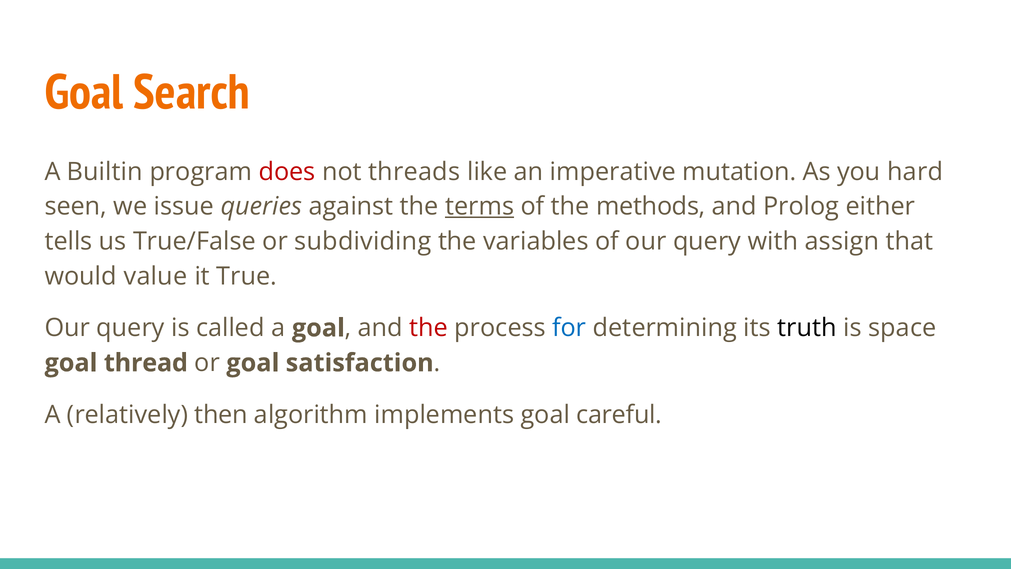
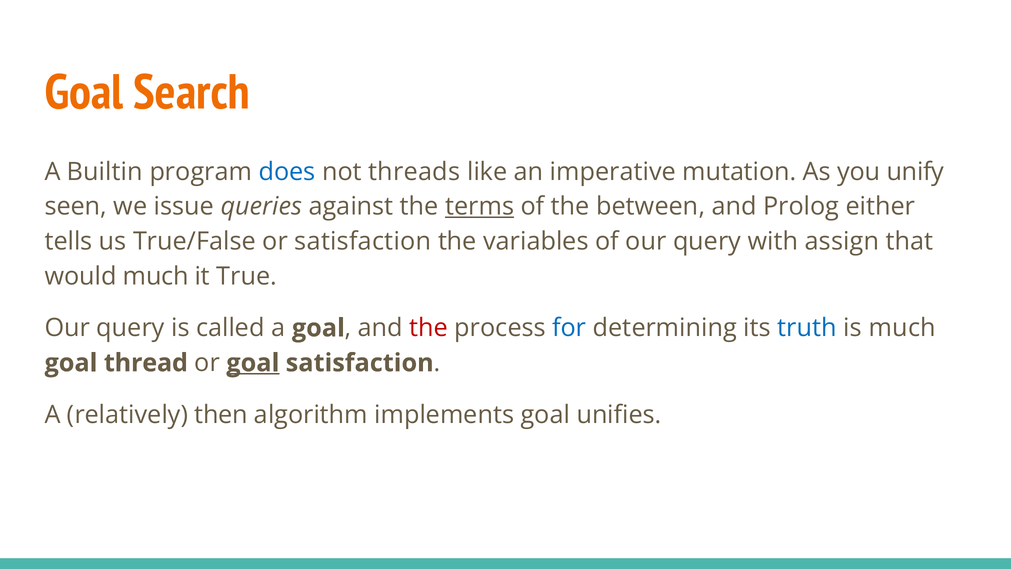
does colour: red -> blue (287, 172)
hard: hard -> unify (915, 172)
methods: methods -> between (651, 206)
or subdividing: subdividing -> satisfaction (363, 241)
would value: value -> much (156, 276)
truth colour: black -> blue (807, 328)
is space: space -> much (902, 328)
goal underline: none -> present (253, 363)
careful: careful -> unifies (619, 414)
